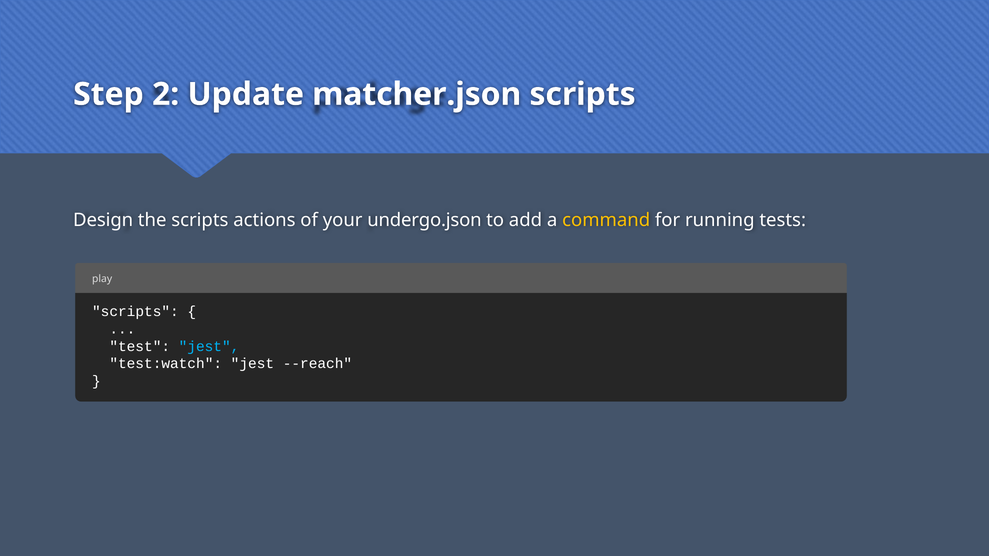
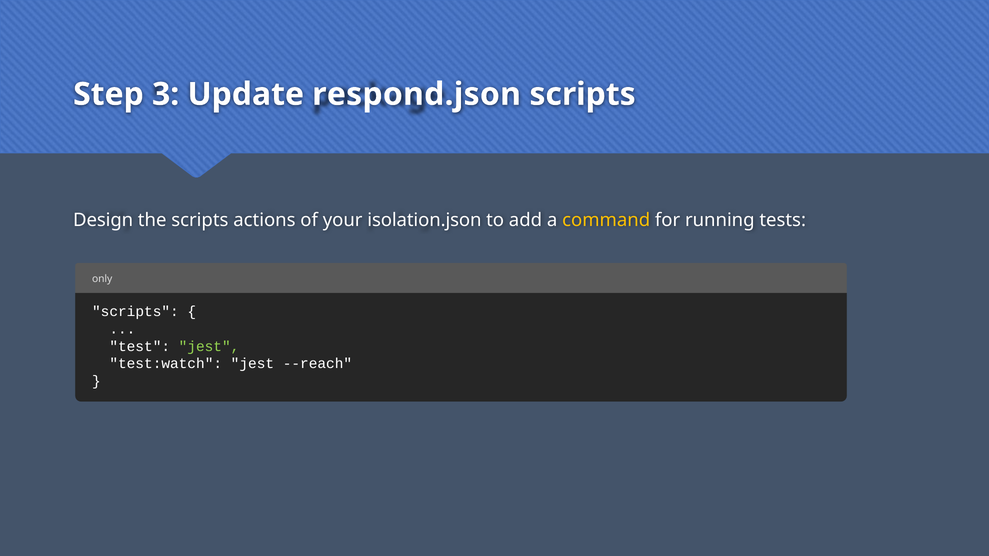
2: 2 -> 3 (166, 94)
matcher.json: matcher.json -> respond.json (417, 94)
undergo.json: undergo.json -> isolation.json (424, 220)
play: play -> only (102, 279)
jest colour: light blue -> light green (209, 347)
